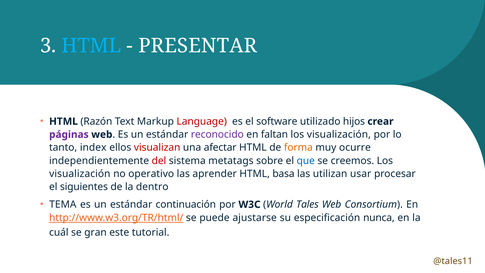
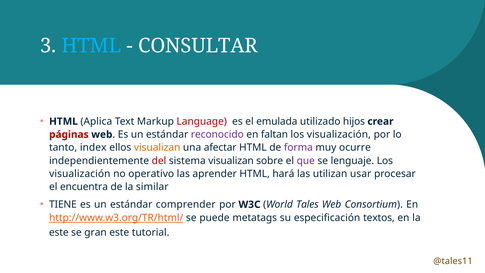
PRESENTAR: PRESENTAR -> CONSULTAR (198, 46)
Razón: Razón -> Aplica (96, 121)
software: software -> emulada (277, 121)
páginas colour: purple -> red (69, 134)
visualizan colour: red -> orange (157, 148)
forma colour: orange -> purple (298, 148)
sistema metatags: metatags -> visualizan (231, 161)
que colour: blue -> purple (306, 161)
creemos: creemos -> lenguaje (352, 161)
basa: basa -> hará (283, 174)
siguientes: siguientes -> encuentra (84, 187)
dentro: dentro -> similar (152, 187)
TEMA: TEMA -> TIENE (63, 204)
continuación: continuación -> comprender (186, 204)
ajustarse: ajustarse -> metatags (255, 218)
nunca: nunca -> textos (379, 218)
cuál: cuál -> este (59, 232)
